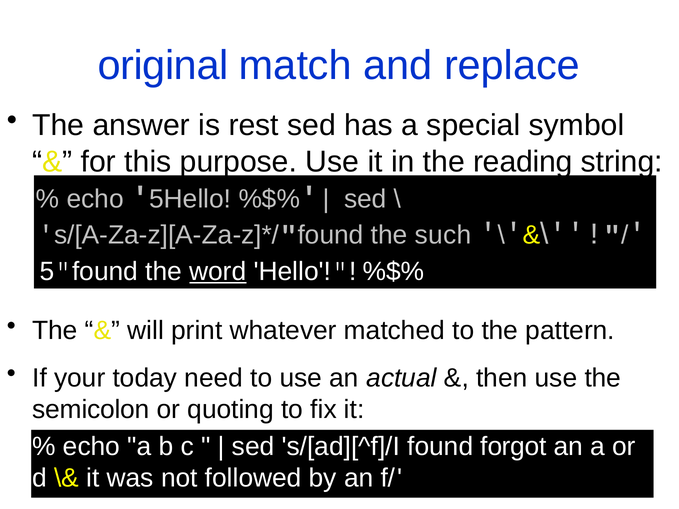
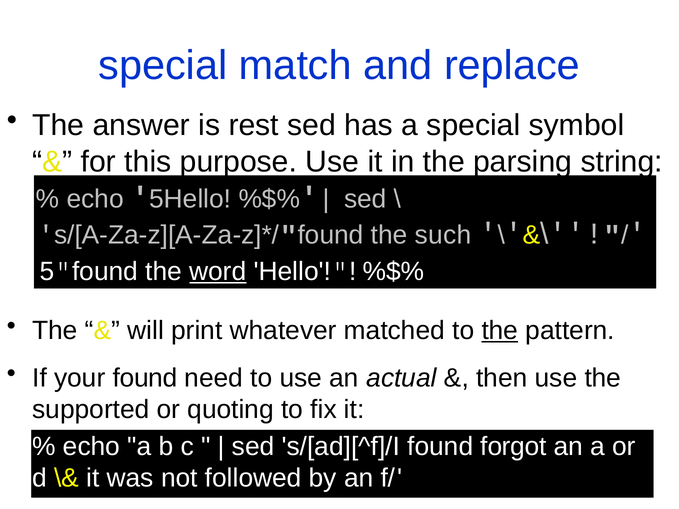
original: original -> special (163, 66)
reading: reading -> parsing (523, 162)
the underline: none -> present (500, 330)
your today: today -> found (145, 378)
semicolon: semicolon -> supported (91, 410)
